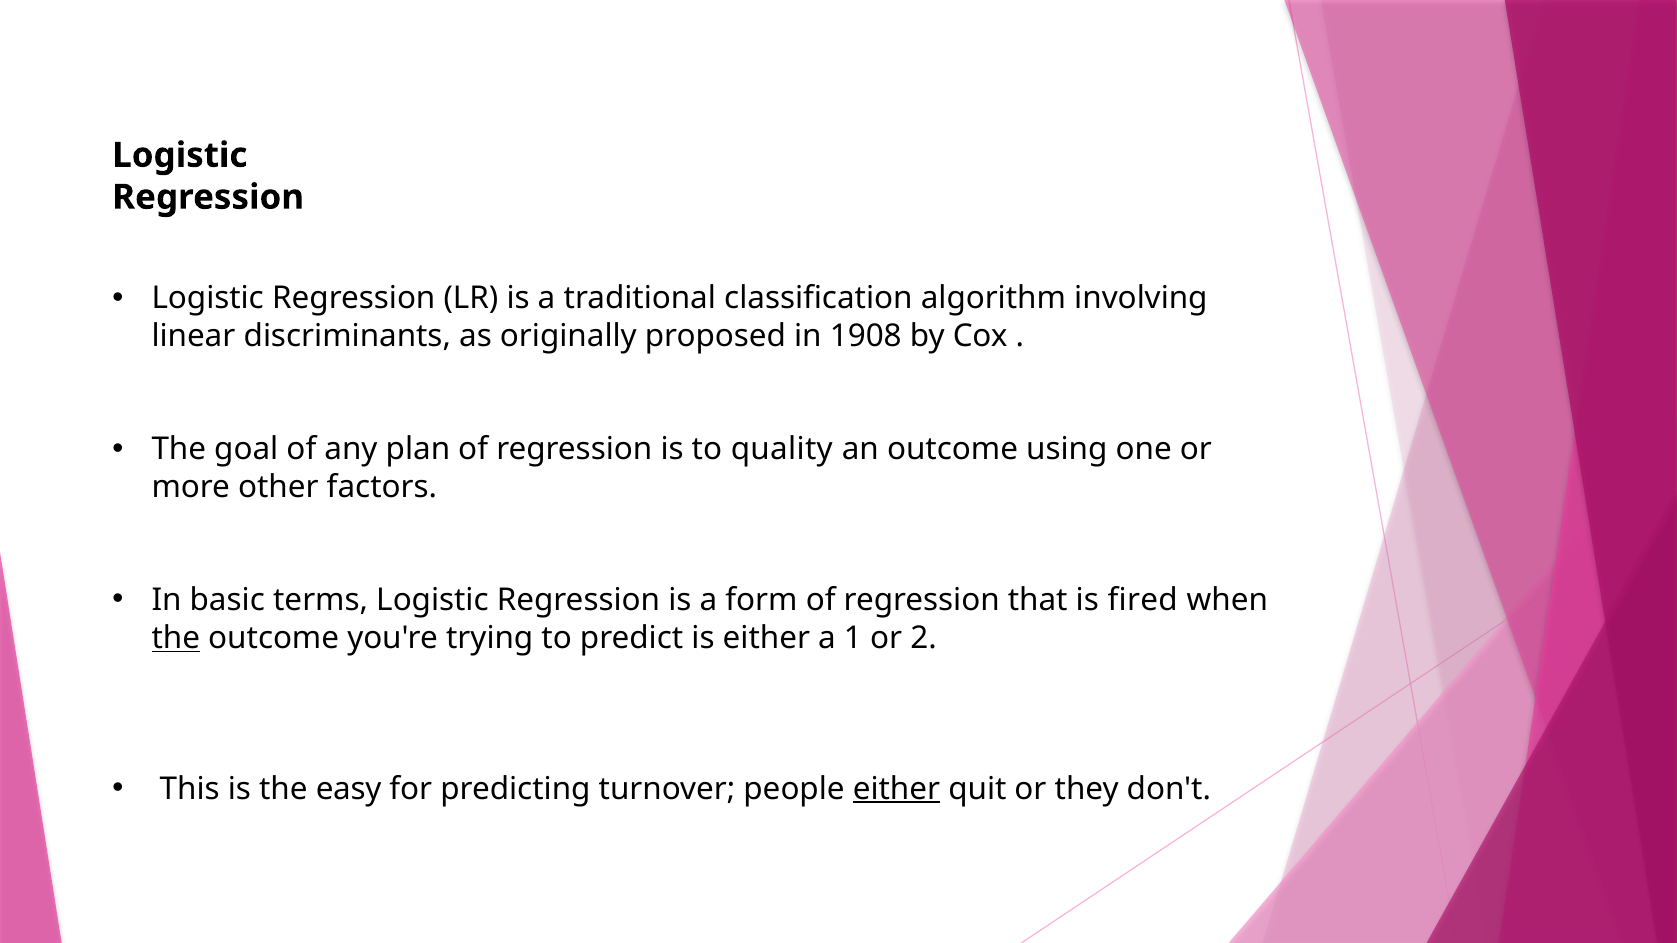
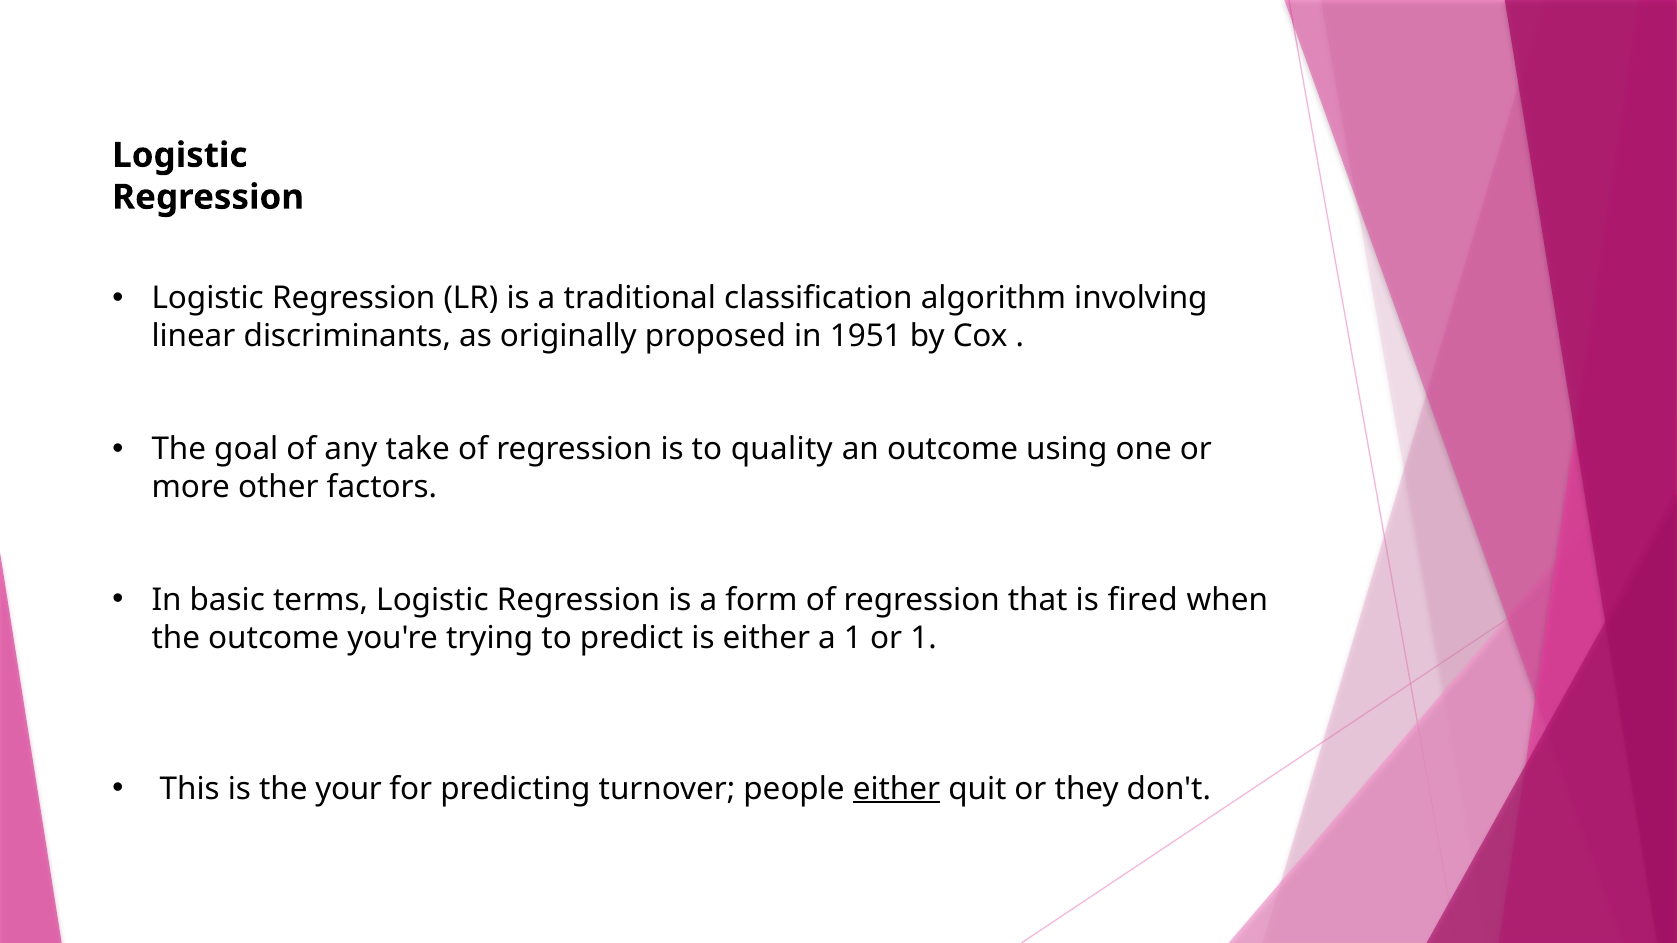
1908: 1908 -> 1951 (866, 336)
plan: plan -> take (418, 450)
the underline: present -> none (176, 638)
or 2: 2 -> 1 (924, 638)
easy: easy -> your (349, 789)
